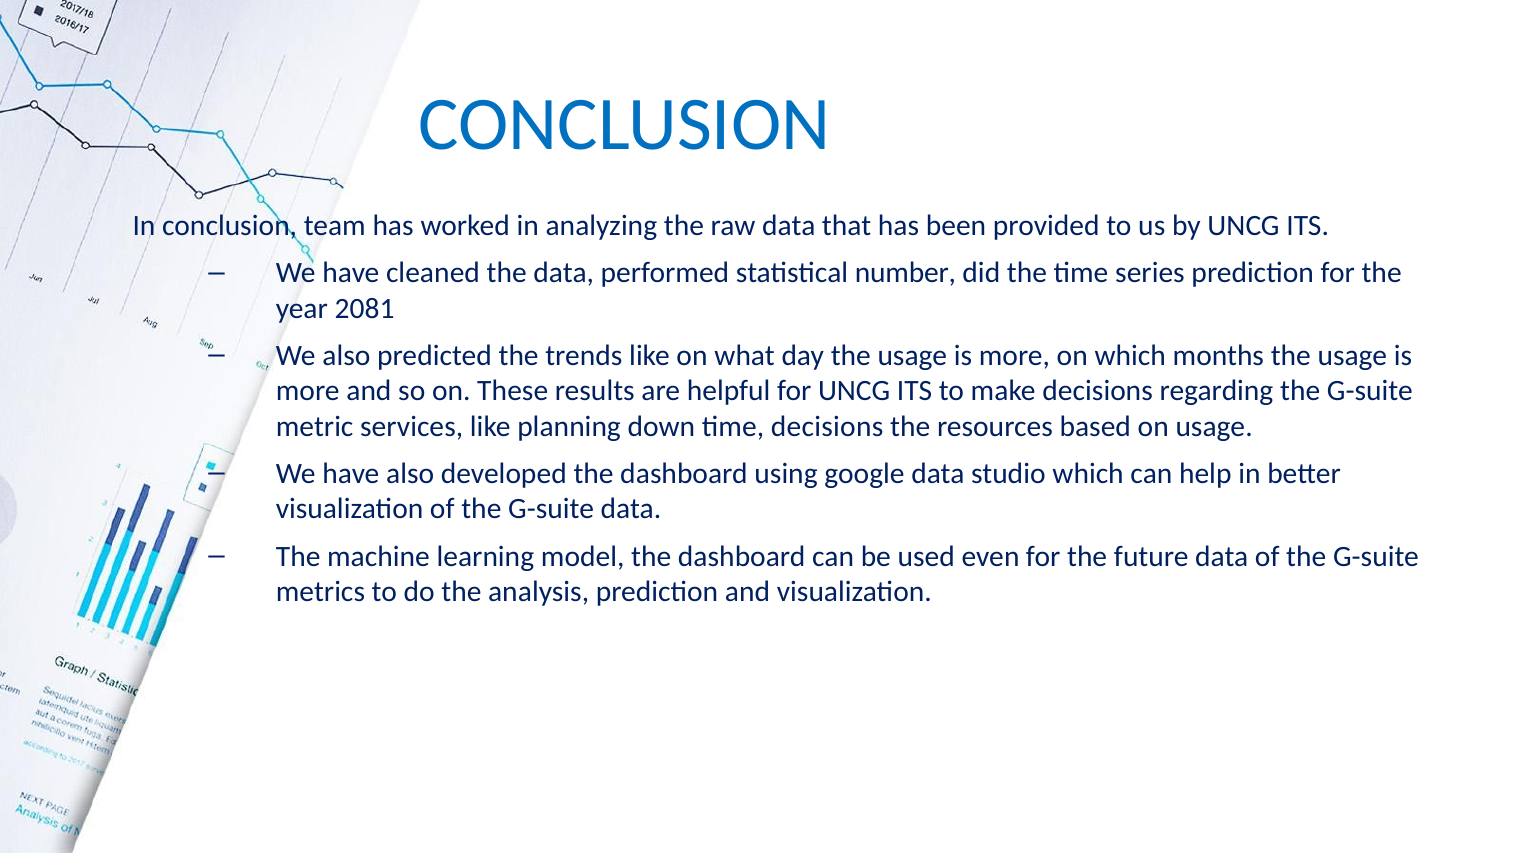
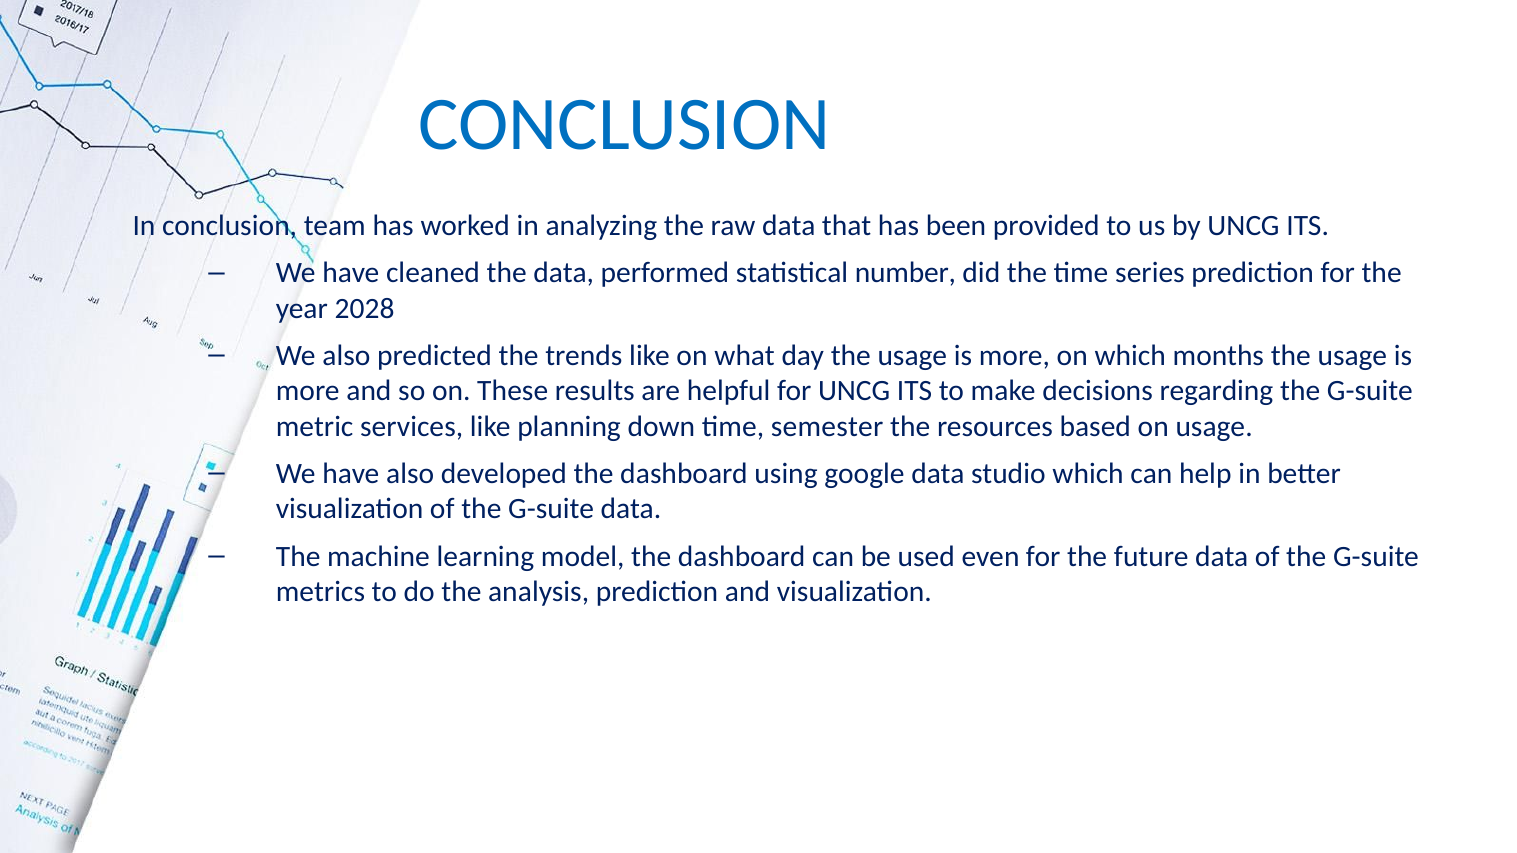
2081: 2081 -> 2028 (365, 309)
time decisions: decisions -> semester (827, 427)
